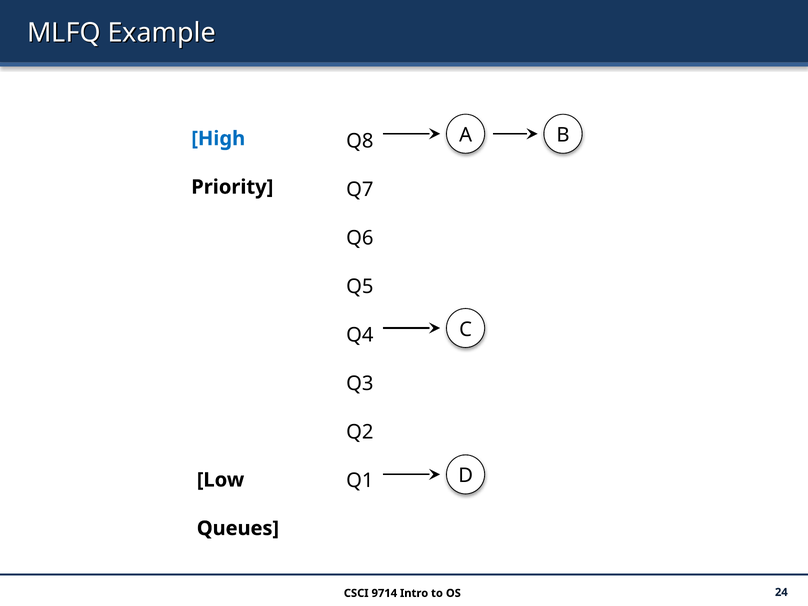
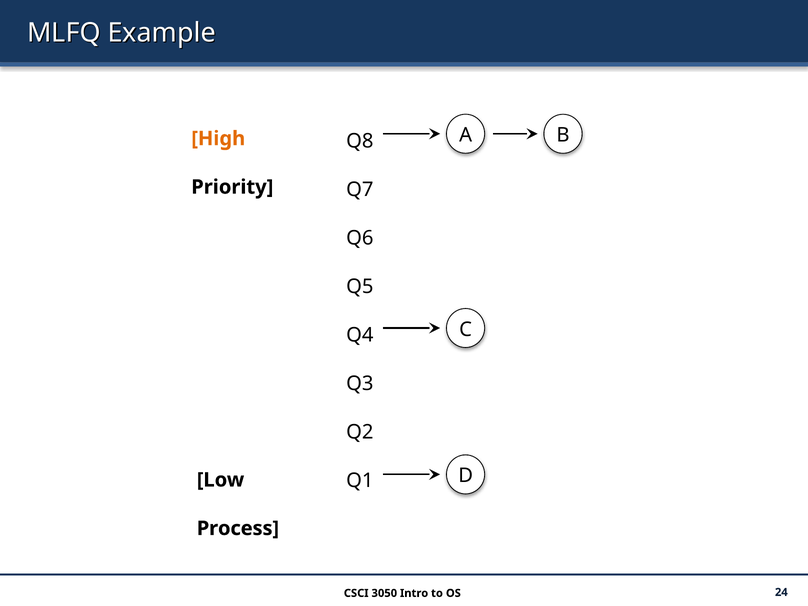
High colour: blue -> orange (218, 139)
Queues: Queues -> Process (238, 528)
9714: 9714 -> 3050 (384, 593)
